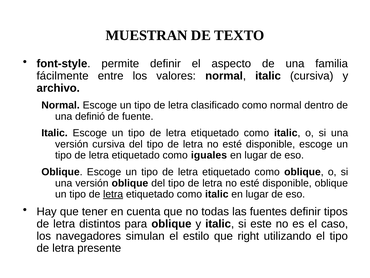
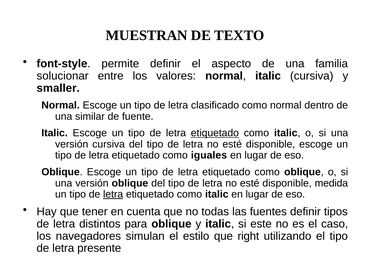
fácilmente: fácilmente -> solucionar (63, 76)
archivo: archivo -> smaller (58, 88)
definió: definió -> similar (90, 116)
etiquetado underline: none -> present (215, 133)
disponible oblique: oblique -> medida (331, 183)
